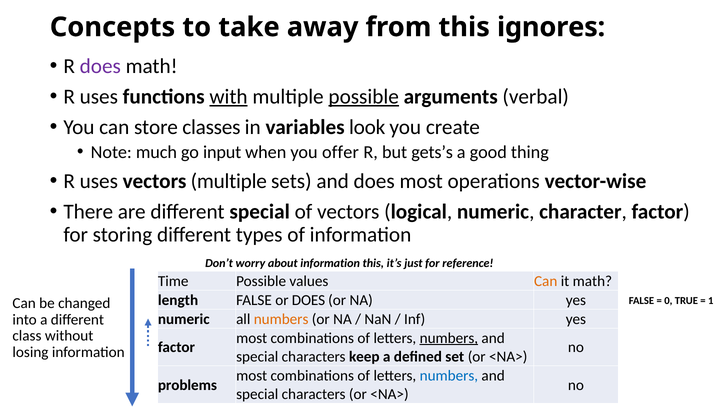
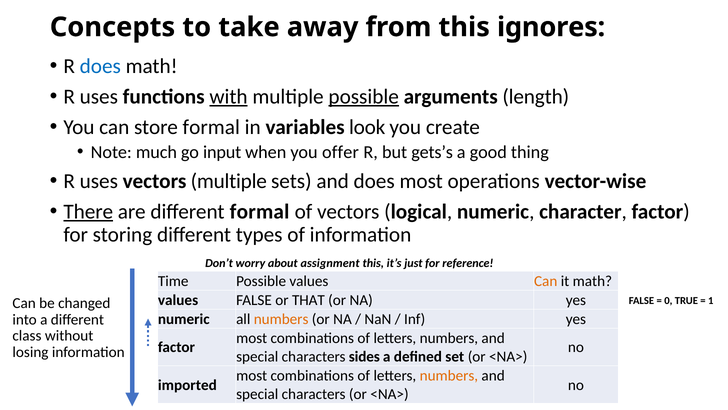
does colour: purple -> blue (100, 66)
verbal: verbal -> length (536, 96)
store classes: classes -> formal (211, 127)
There underline: none -> present (88, 211)
different special: special -> formal (260, 211)
about information: information -> assignment (330, 263)
length: length -> values (178, 300)
or DOES: DOES -> THAT (308, 300)
numbers underline: present -> none (449, 338)
keep: keep -> sides (364, 356)
numbers colour: blue -> orange (449, 375)
problems: problems -> imported (187, 385)
